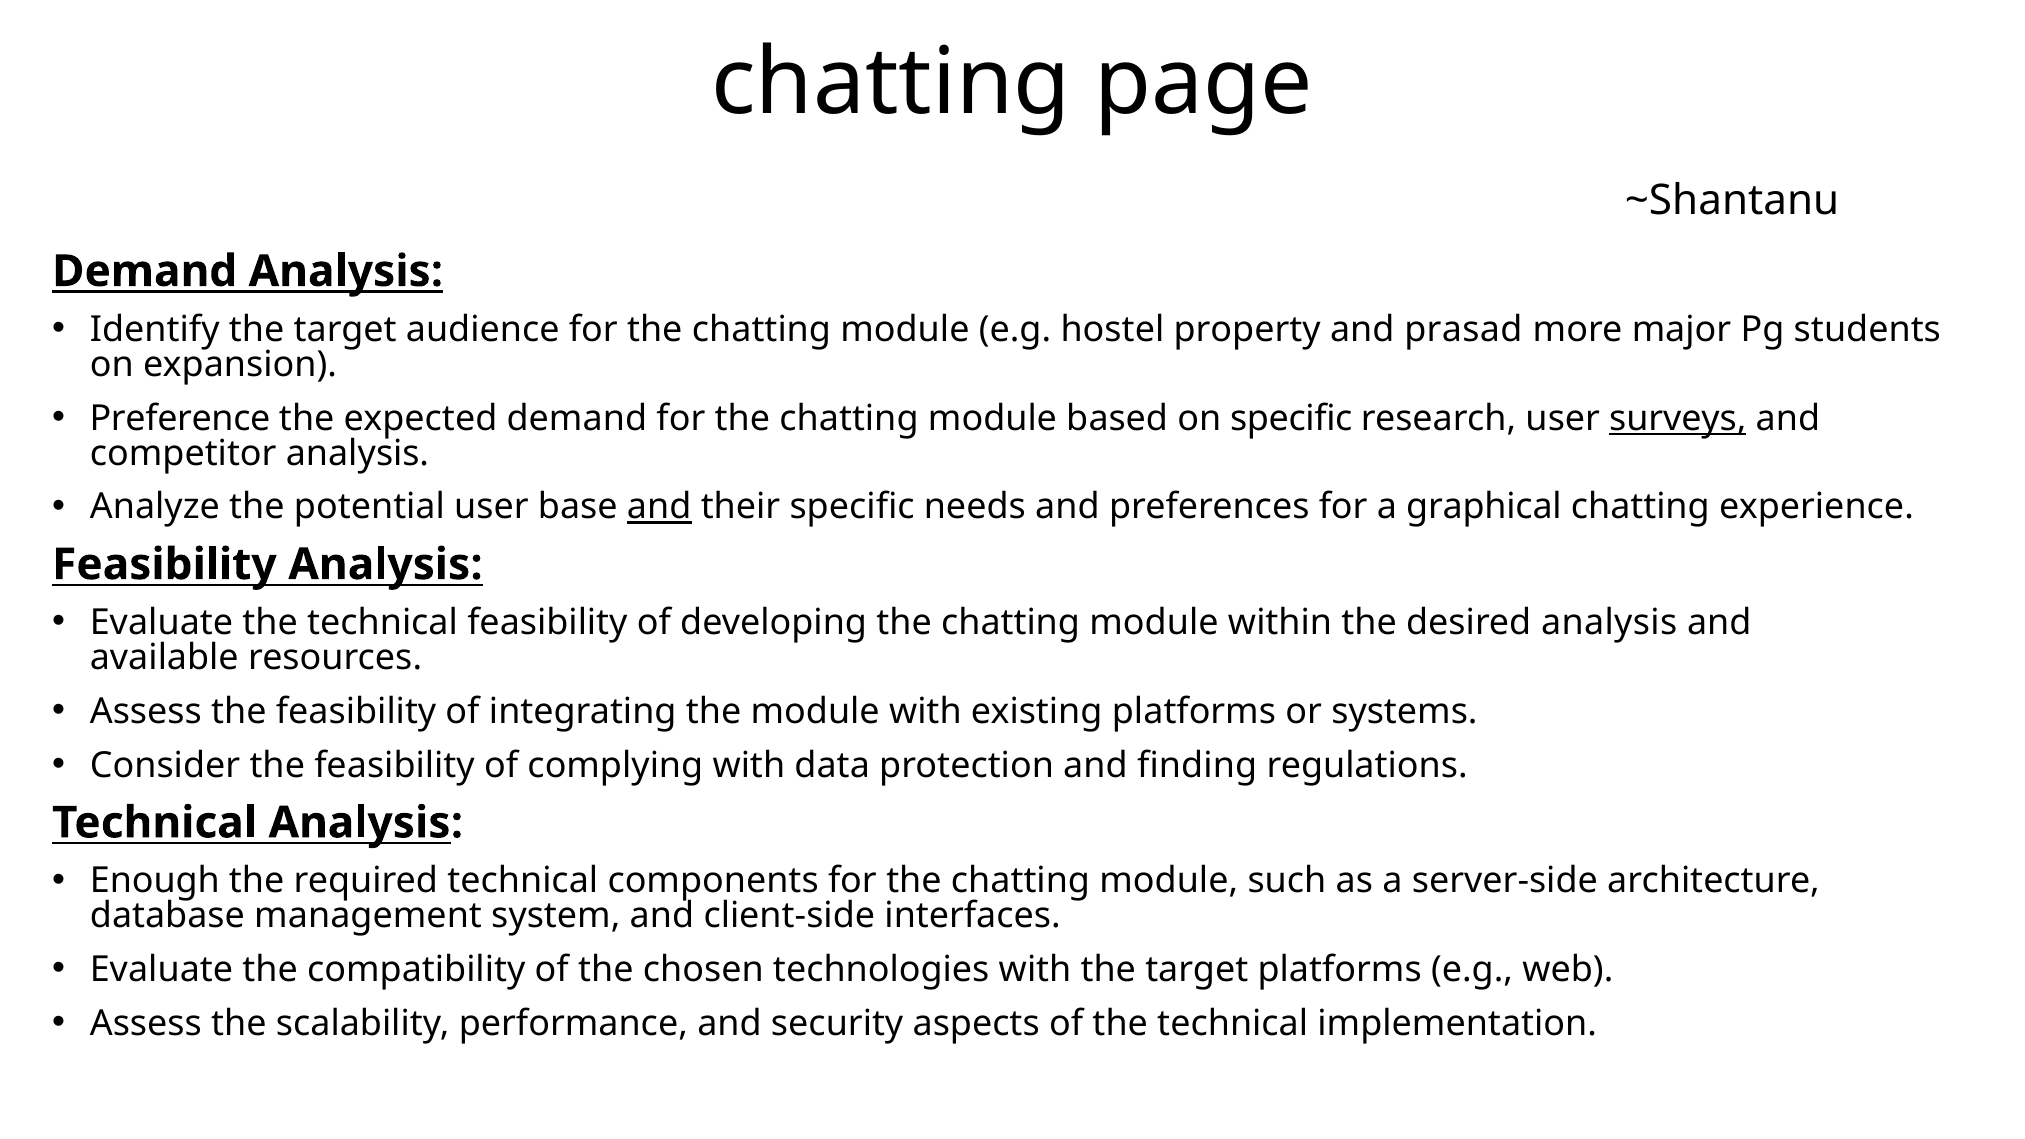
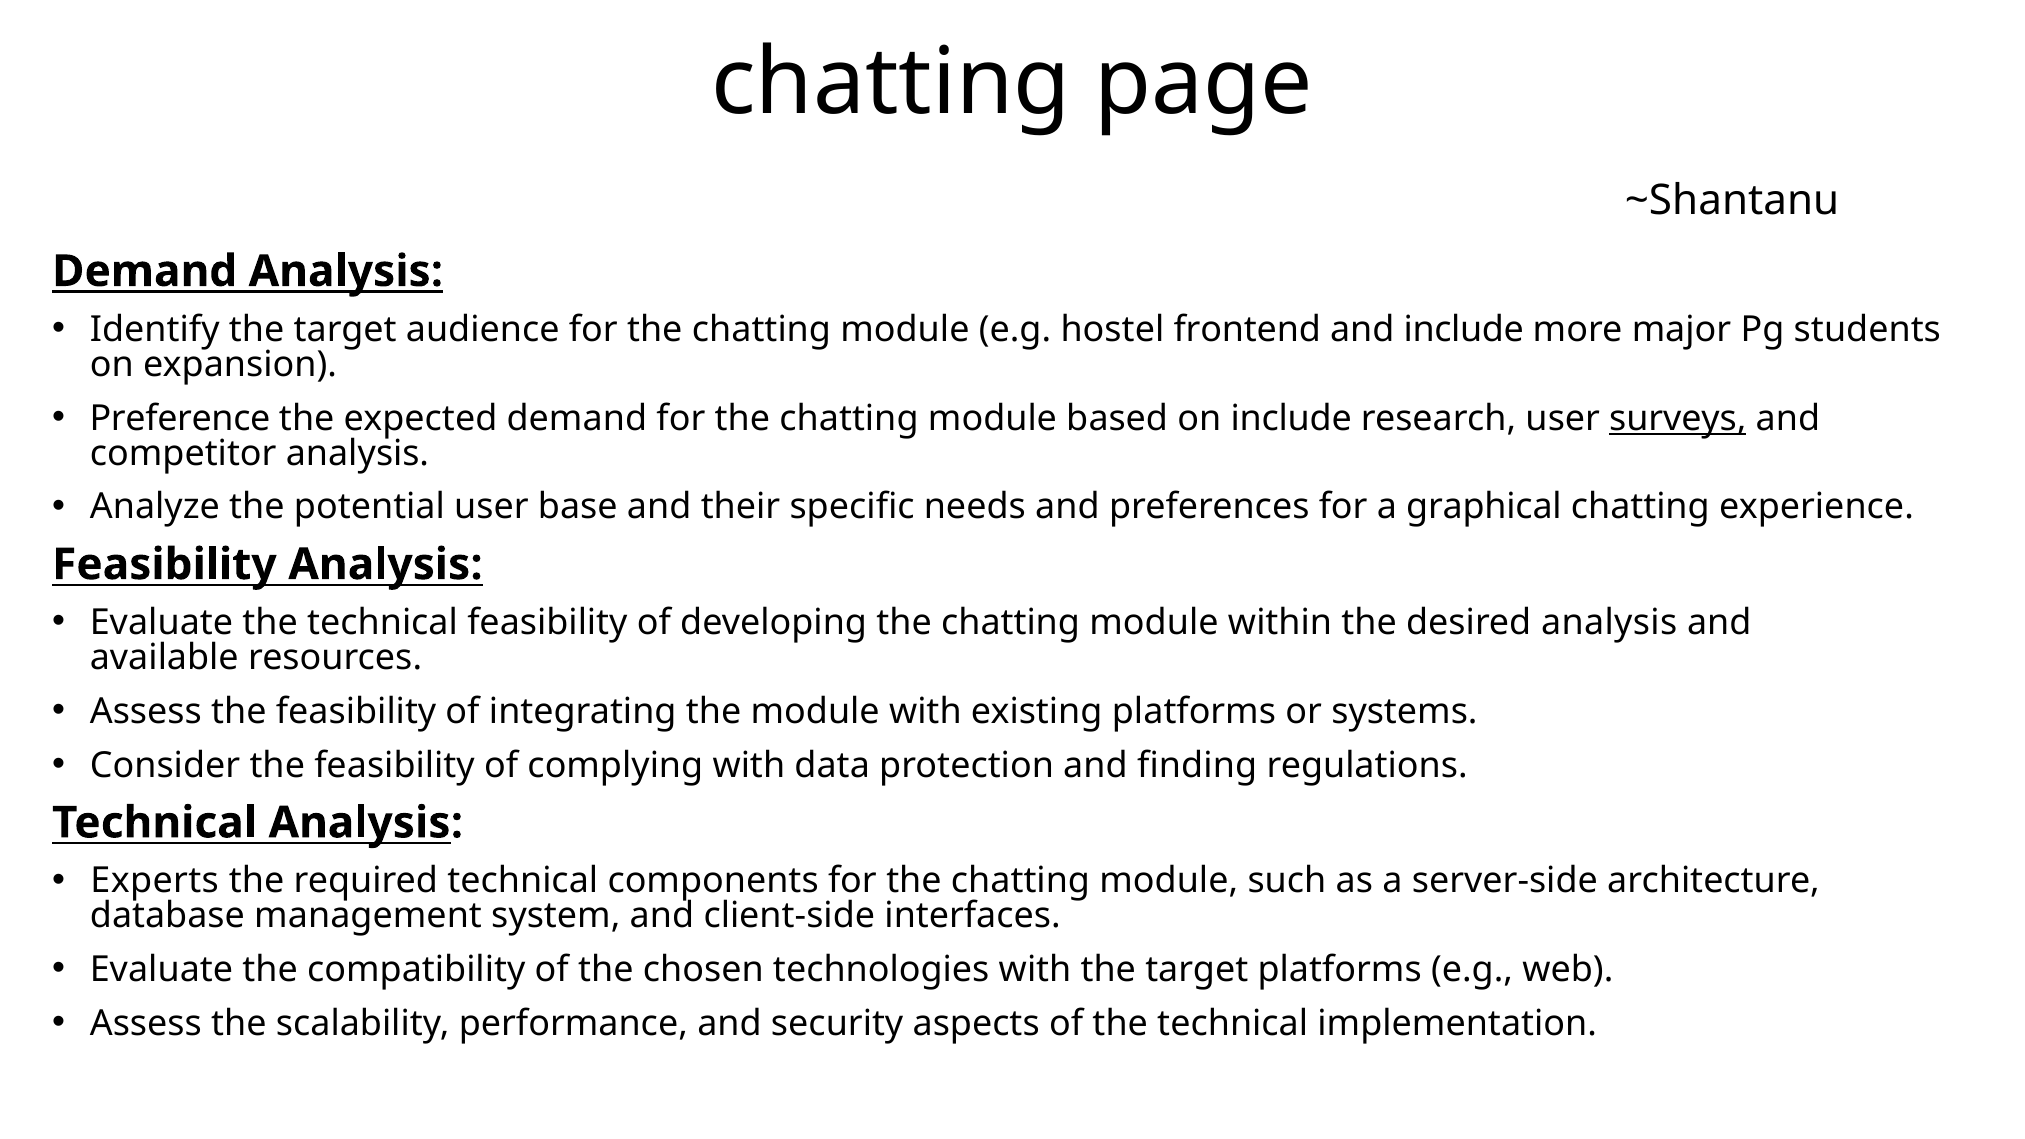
property: property -> frontend (1247, 330)
and prasad: prasad -> include (1464, 330)
on specific: specific -> include (1291, 418)
and underline: present -> none (659, 507)
Enough: Enough -> Experts (155, 881)
